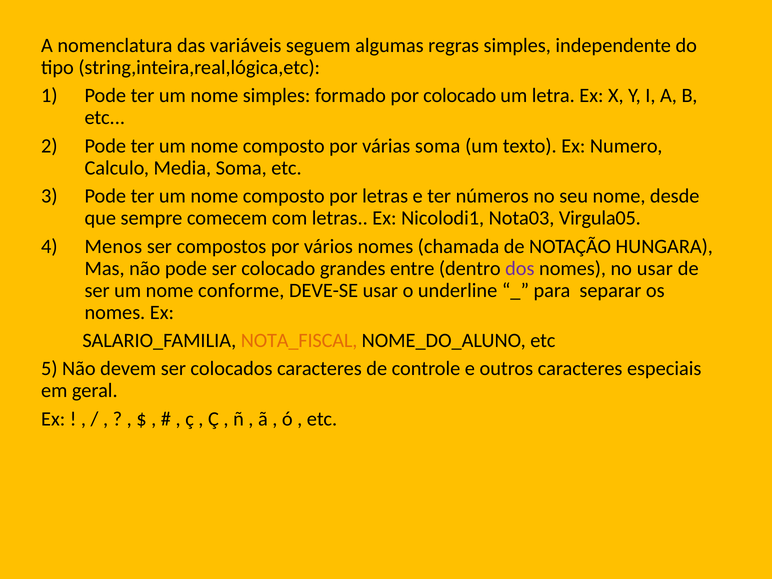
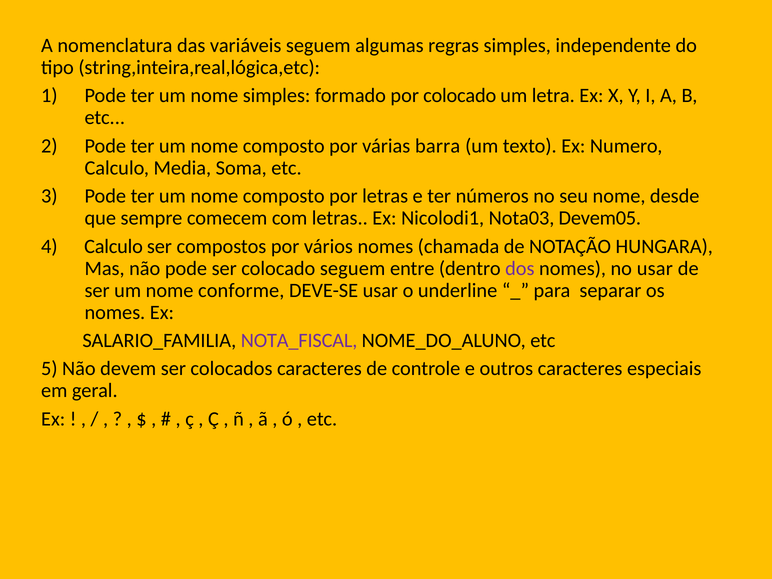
várias soma: soma -> barra (438, 146)
Virgula05: Virgula05 -> Devem05 (600, 218)
Menos: Menos -> Calculo (114, 246)
colocado grandes: grandes -> seguem (353, 268)
NOTA_FISCAL colour: orange -> purple (299, 340)
